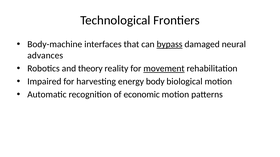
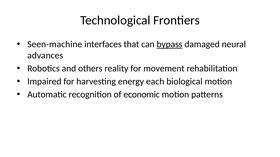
Body-machine: Body-machine -> Seen-machine (55, 44)
theory: theory -> others (90, 69)
movement underline: present -> none (164, 69)
body: body -> each (155, 82)
